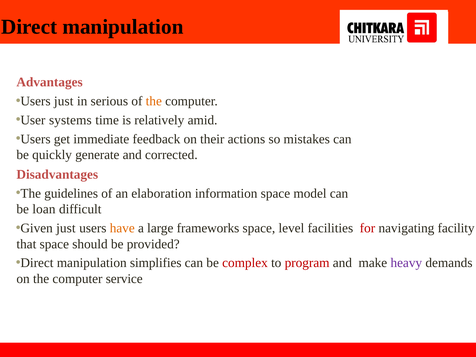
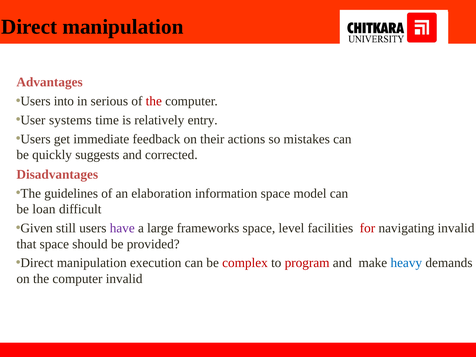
Users just: just -> into (64, 101)
the colour: orange -> red (154, 101)
amid: amid -> entry (203, 120)
generate: generate -> suggests (97, 155)
Given just: just -> still (66, 228)
have colour: orange -> purple (122, 228)
navigating facility: facility -> invalid (456, 228)
simplifies: simplifies -> execution (156, 263)
heavy colour: purple -> blue (406, 263)
computer service: service -> invalid (124, 279)
